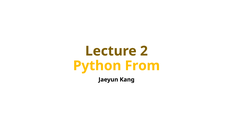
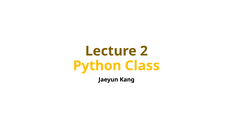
From: From -> Class (142, 66)
